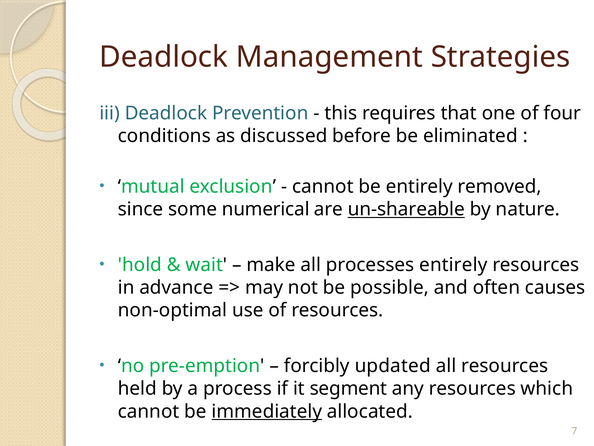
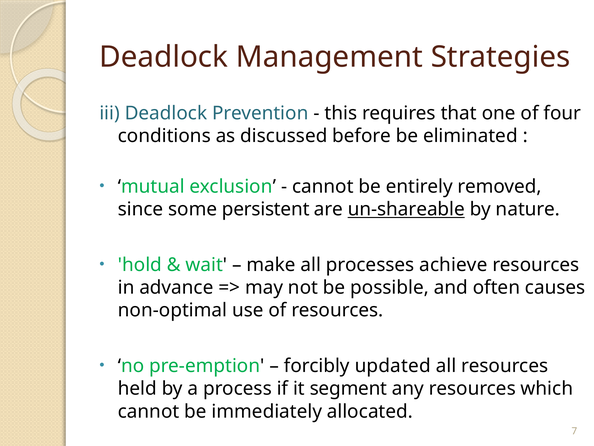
numerical: numerical -> persistent (266, 209)
processes entirely: entirely -> achieve (453, 265)
immediately underline: present -> none (267, 411)
